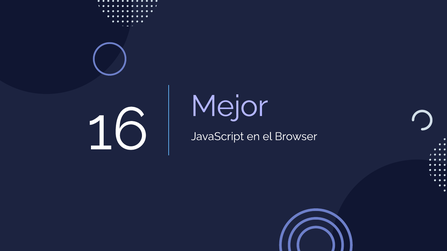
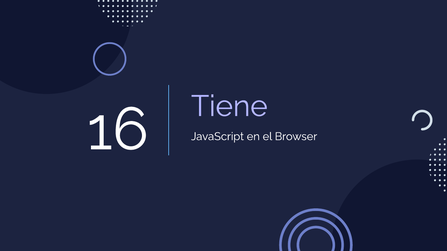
Mejor: Mejor -> Tiene (229, 106)
